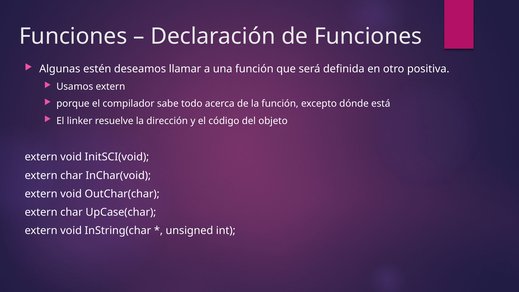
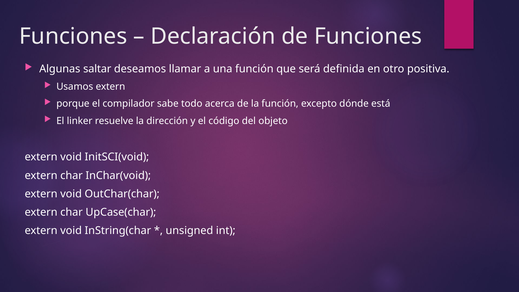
estén: estén -> saltar (97, 69)
